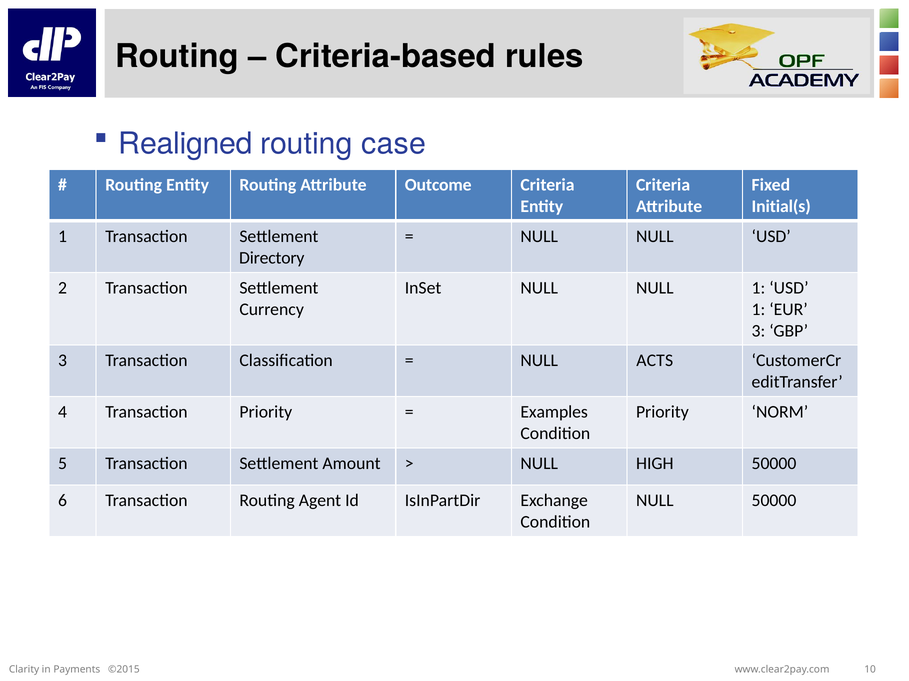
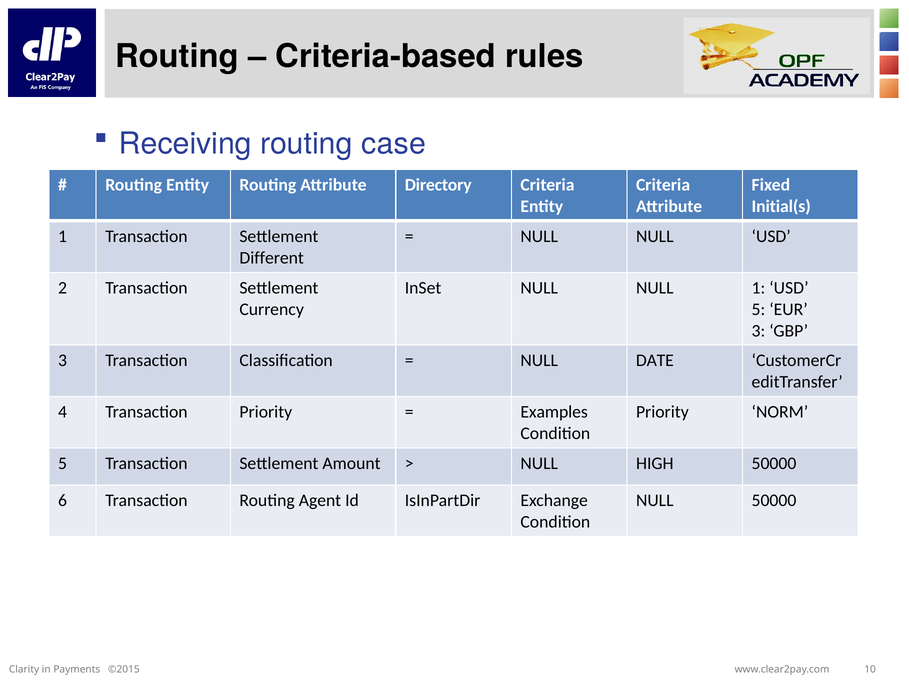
Realigned: Realigned -> Receiving (185, 144)
Outcome: Outcome -> Directory (438, 185)
Directory: Directory -> Different (272, 258)
1: 1 -> 5 (758, 310)
ACTS: ACTS -> DATE (655, 361)
